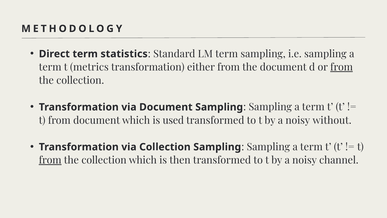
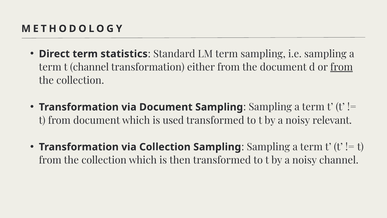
t metrics: metrics -> channel (89, 67)
without: without -> relevant (332, 120)
from underline: present -> none (50, 160)
